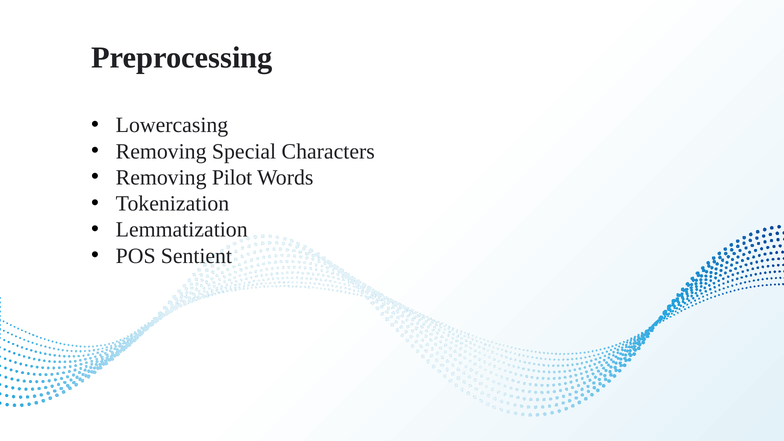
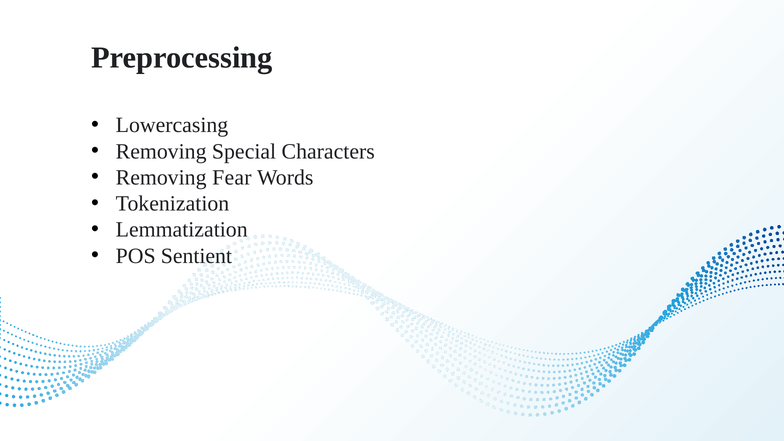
Pilot: Pilot -> Fear (232, 178)
